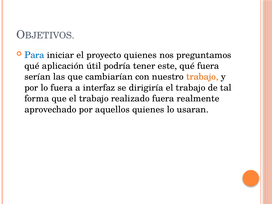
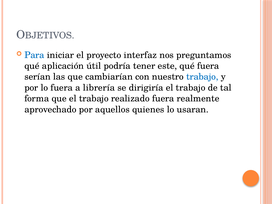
proyecto quienes: quienes -> interfaz (140, 55)
trabajo colour: orange -> blue (202, 77)
interfaz: interfaz -> librería (99, 88)
